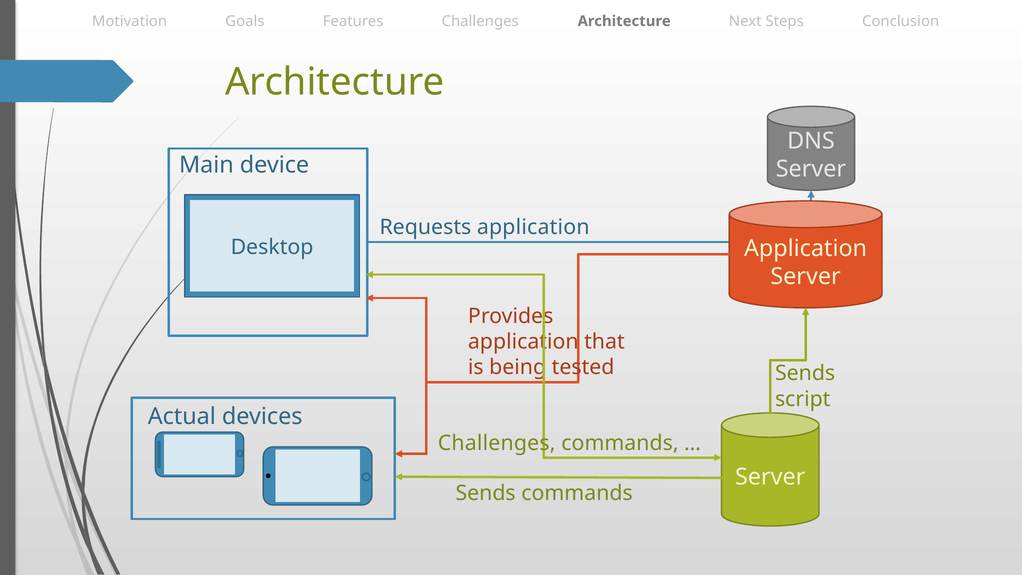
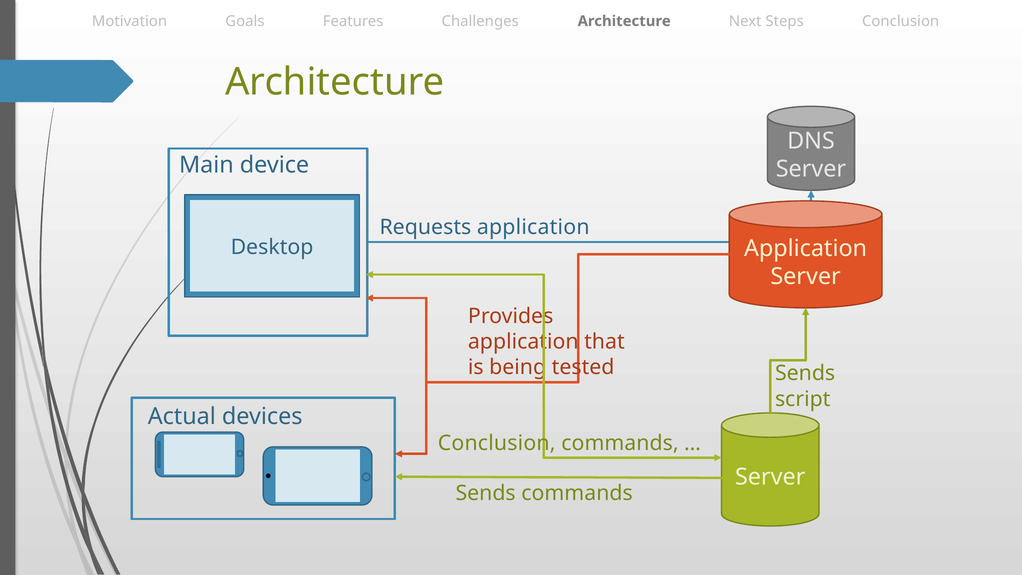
Challenges: Challenges -> Conclusion (497, 443)
